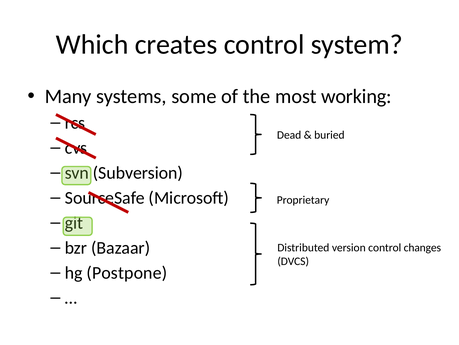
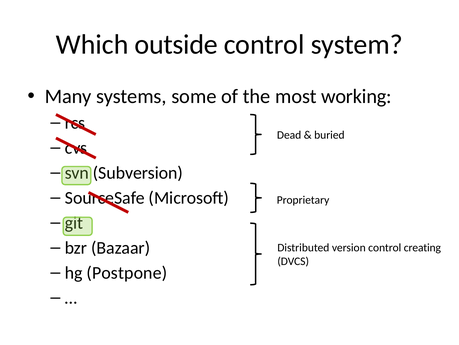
creates: creates -> outside (176, 44)
changes: changes -> creating (422, 247)
